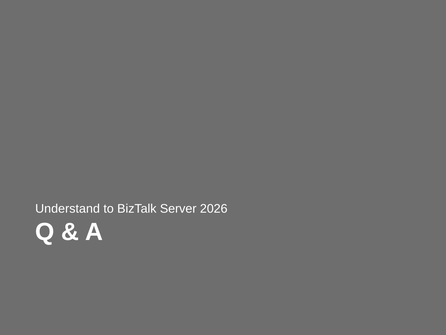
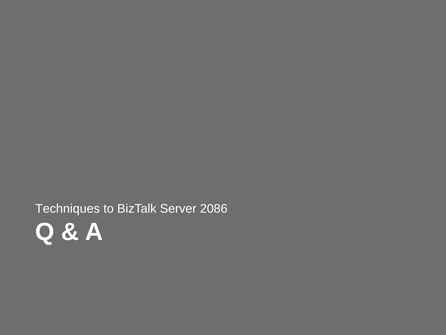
Understand: Understand -> Techniques (68, 208)
2026: 2026 -> 2086 (214, 208)
